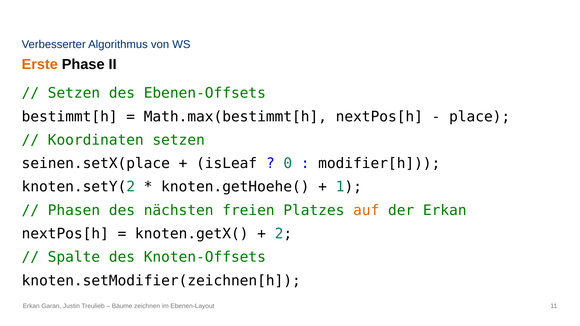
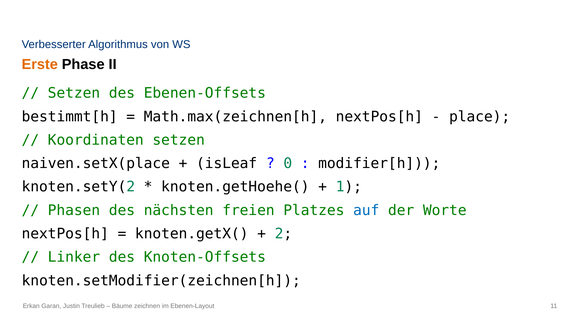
Math.max(bestimmt[h: Math.max(bestimmt[h -> Math.max(zeichnen[h (235, 117)
seinen.setX(place: seinen.setX(place -> naiven.setX(place (96, 164)
auf colour: orange -> blue (366, 210)
der Erkan: Erkan -> Worte (445, 210)
Spalte: Spalte -> Linker (74, 257)
